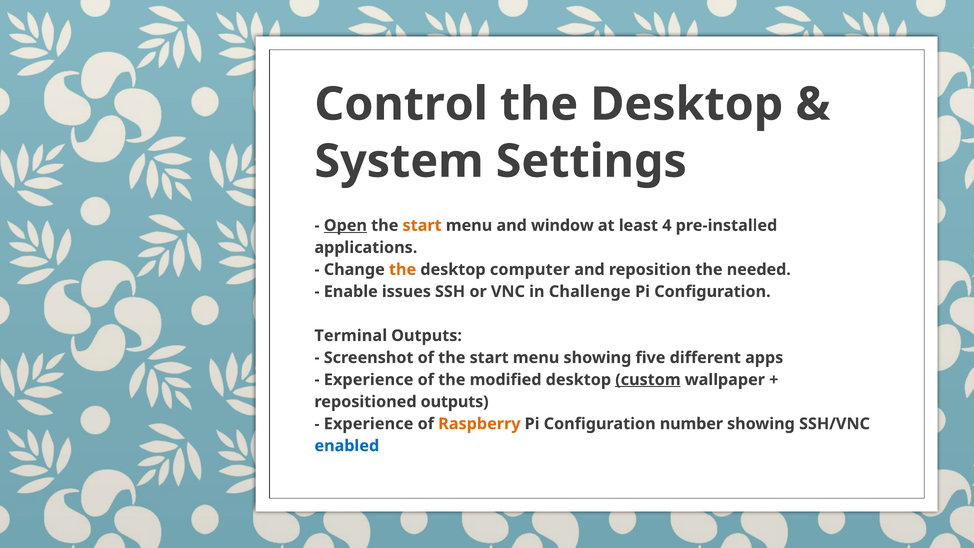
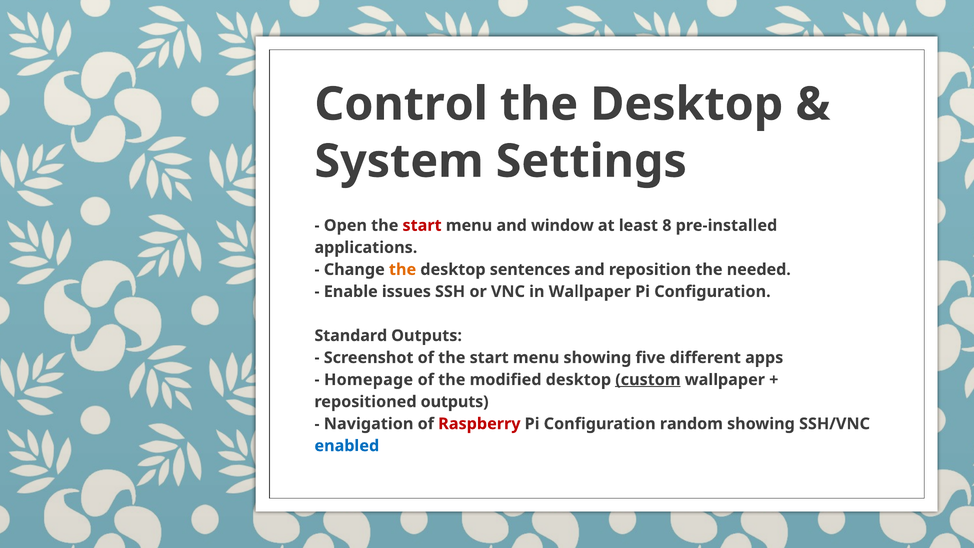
Open underline: present -> none (345, 225)
start colour: orange -> red (422, 225)
4: 4 -> 8 (667, 225)
computer: computer -> sentences (530, 270)
in Challenge: Challenge -> Wallpaper (590, 292)
Terminal: Terminal -> Standard (351, 336)
Experience: Experience -> Homepage (369, 380)
Experience: Experience -> Navigation (369, 424)
Raspberry colour: orange -> red (479, 424)
number: number -> random (691, 424)
